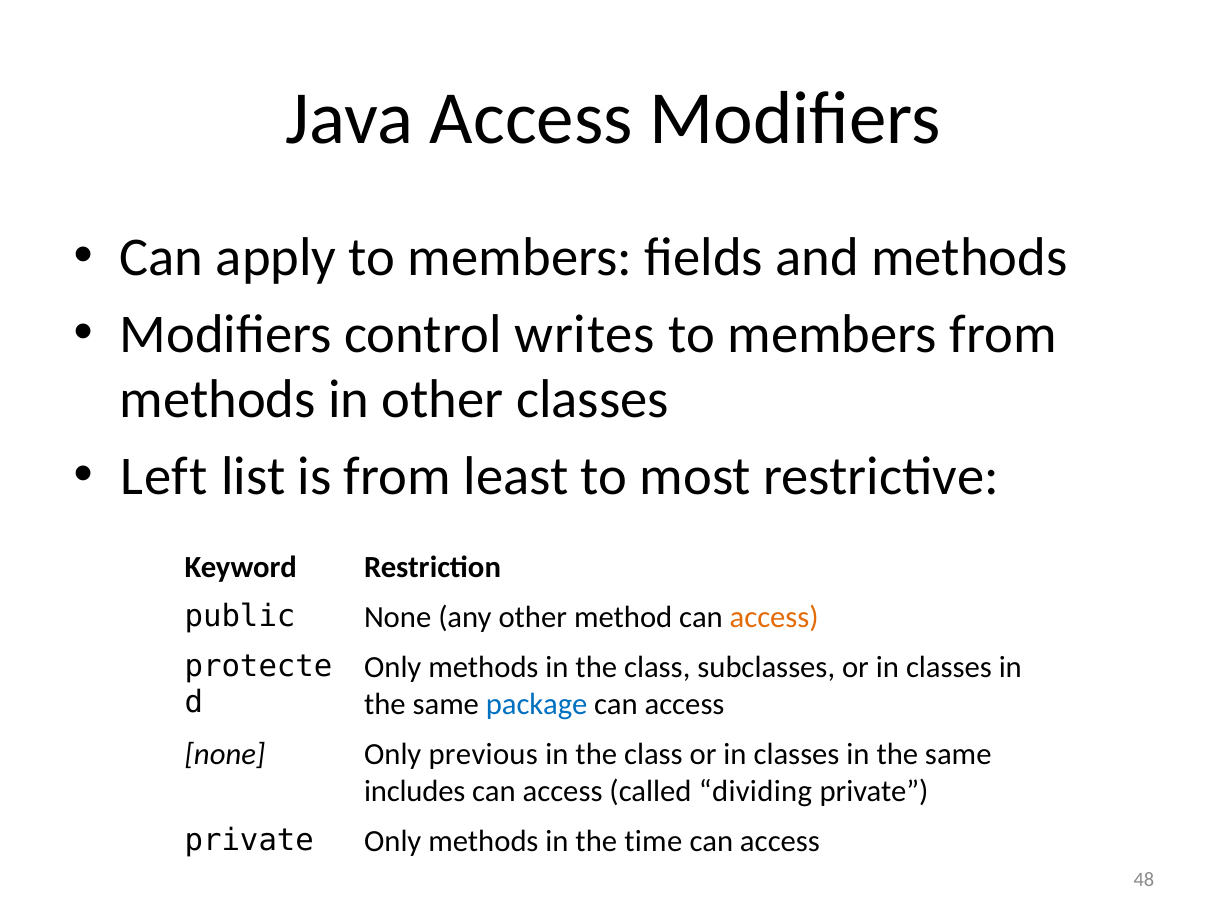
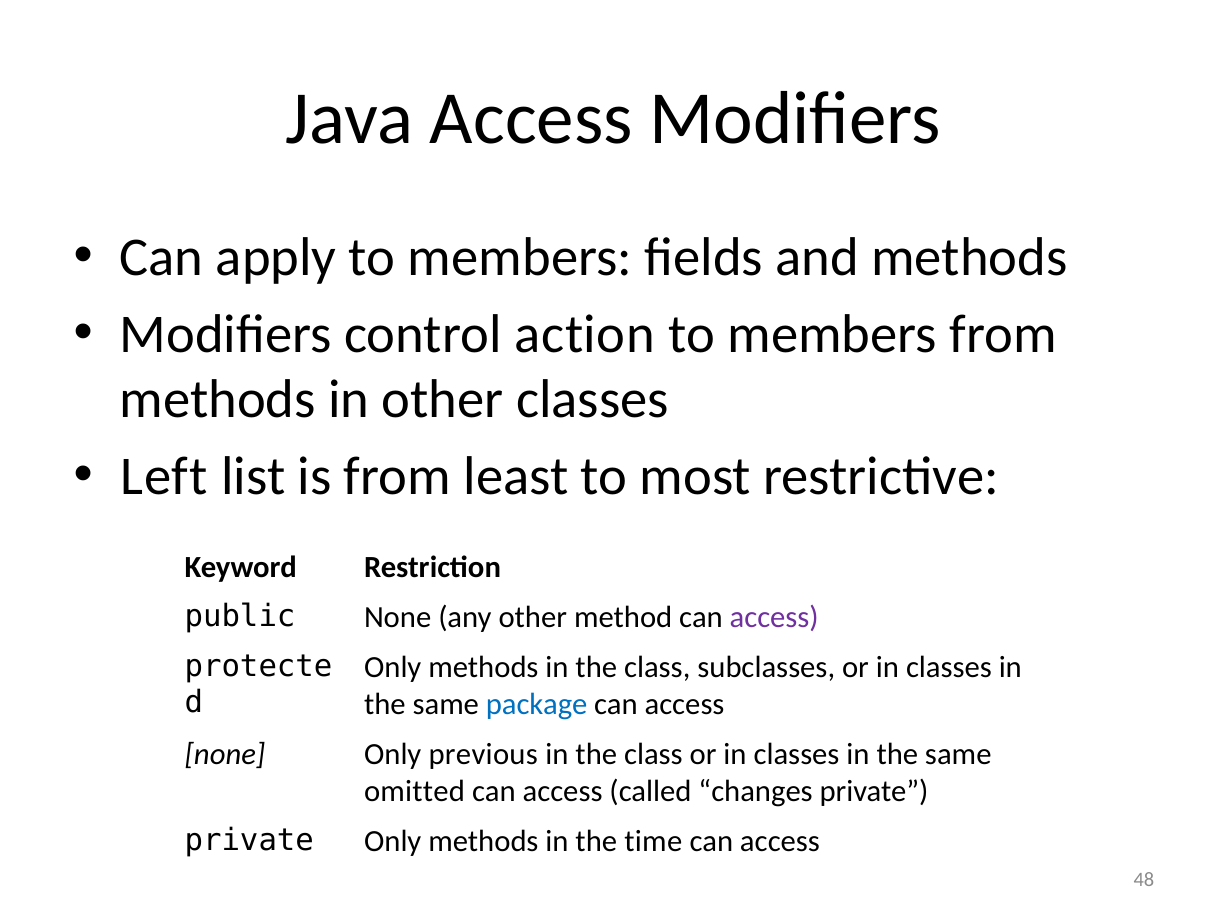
writes: writes -> action (585, 334)
access colour: orange -> purple (774, 617)
includes: includes -> omitted (415, 792)
dividing: dividing -> changes (756, 792)
